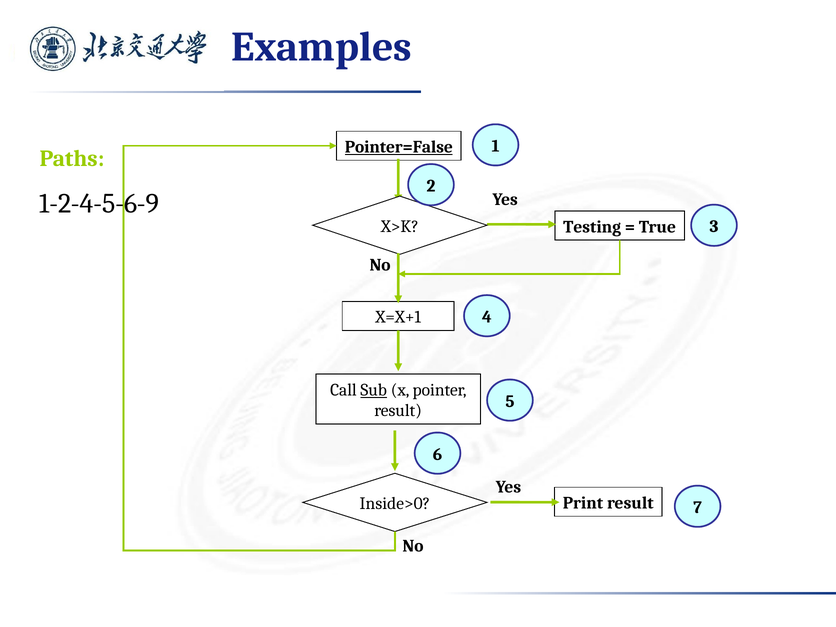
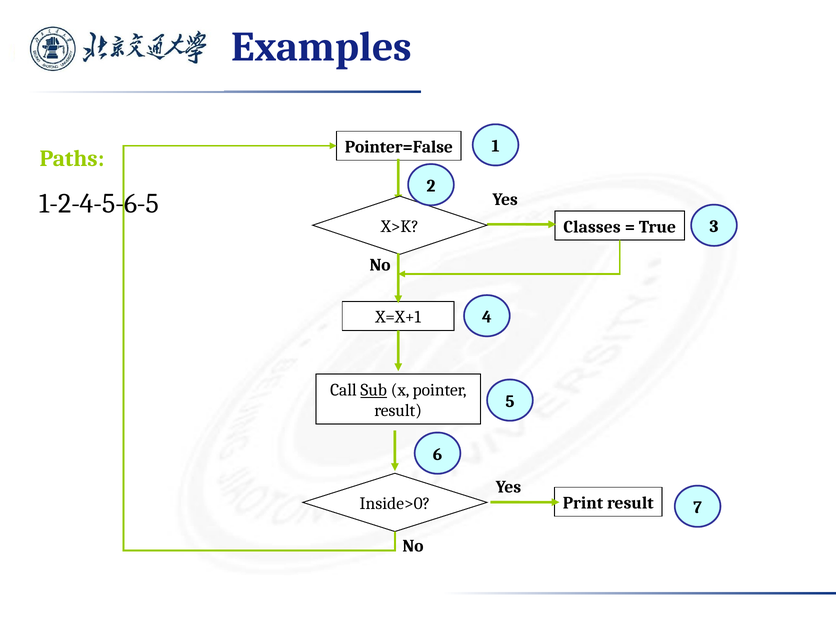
Pointer=False underline: present -> none (399, 147)
1-2-4-5-6-9: 1-2-4-5-6-9 -> 1-2-4-5-6-5 (99, 203)
Testing: Testing -> Classes (592, 227)
